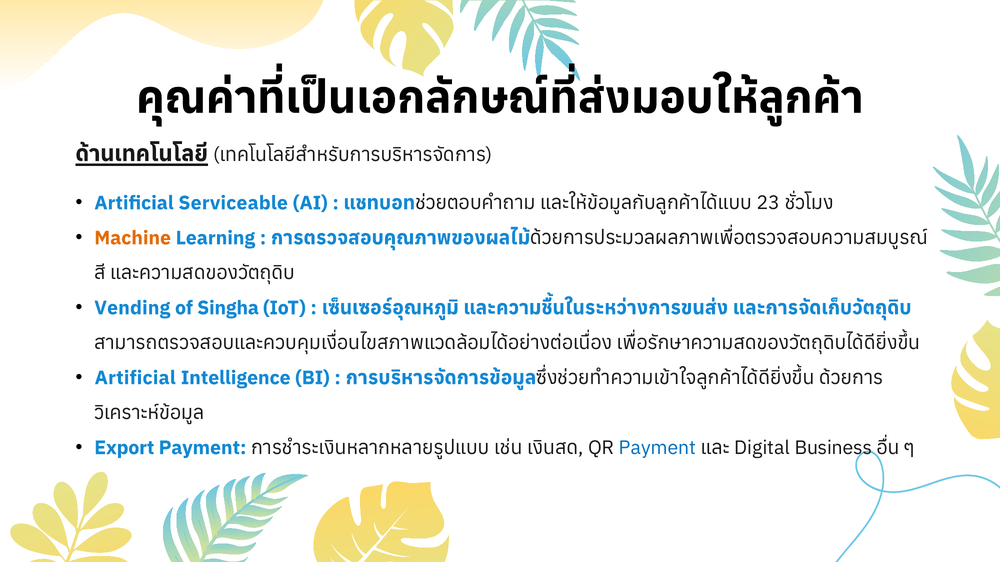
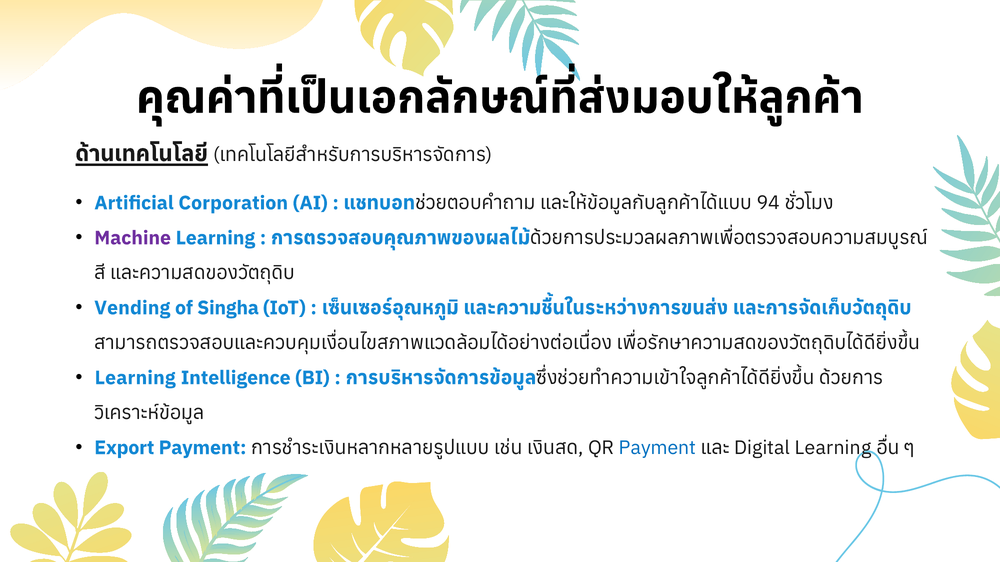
Serviceable: Serviceable -> Corporation (233, 203)
23: 23 -> 94 (768, 203)
Machine colour: orange -> purple (133, 238)
Artificial: Artificial -> Learning (135, 378)
Digital Business: Business -> Learning (833, 448)
